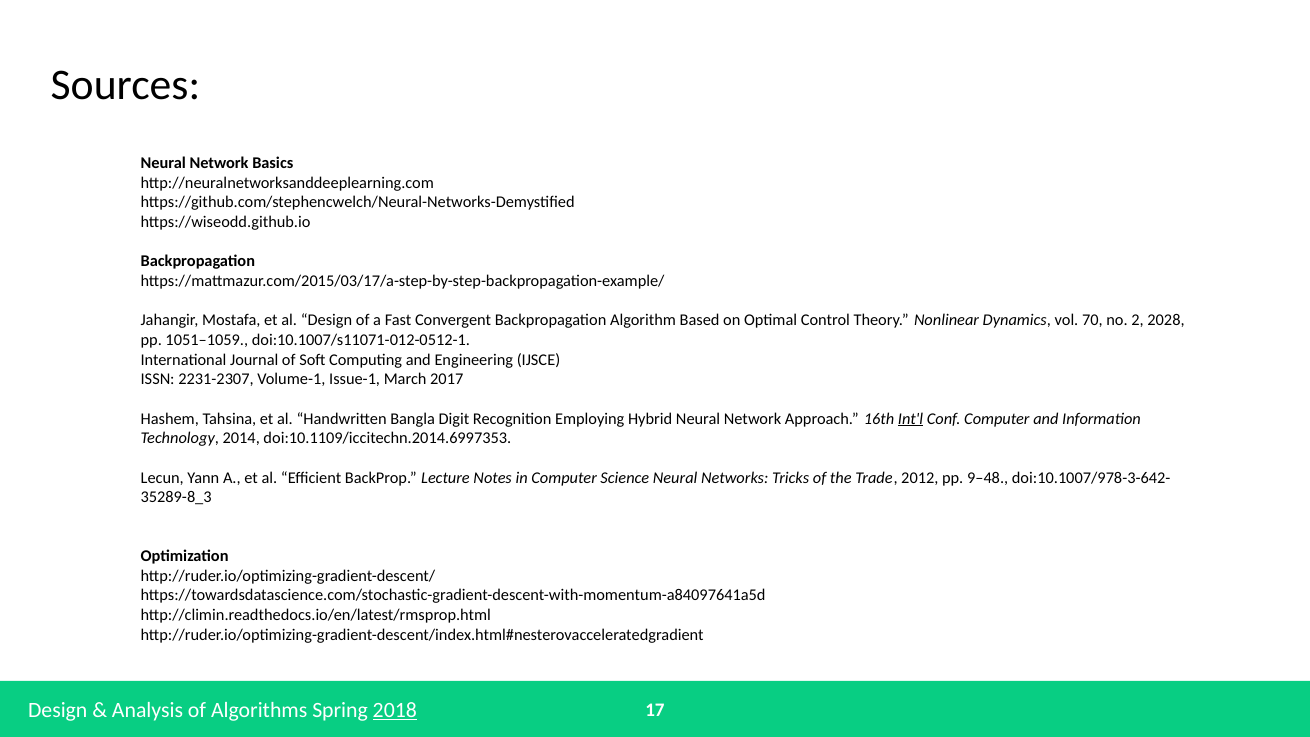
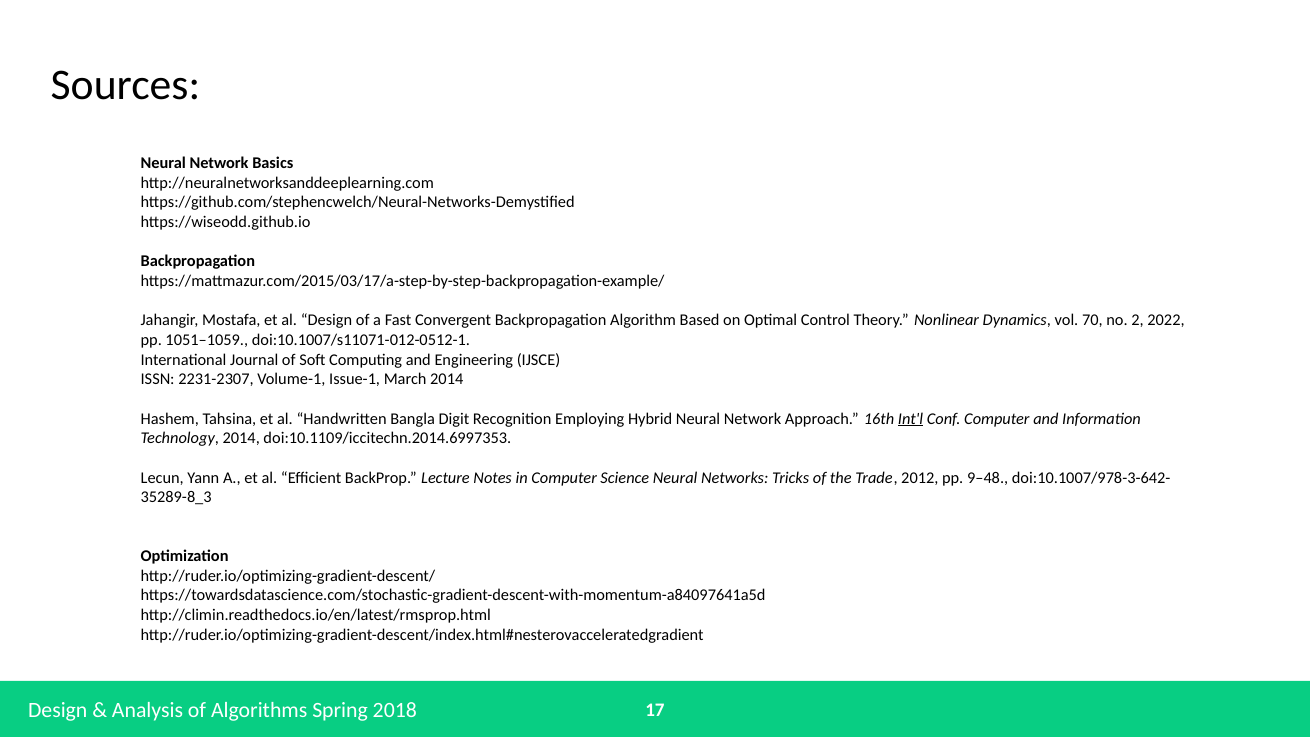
2028: 2028 -> 2022 (1166, 320)
March 2017: 2017 -> 2014 (447, 379)
2018 underline: present -> none (395, 710)
